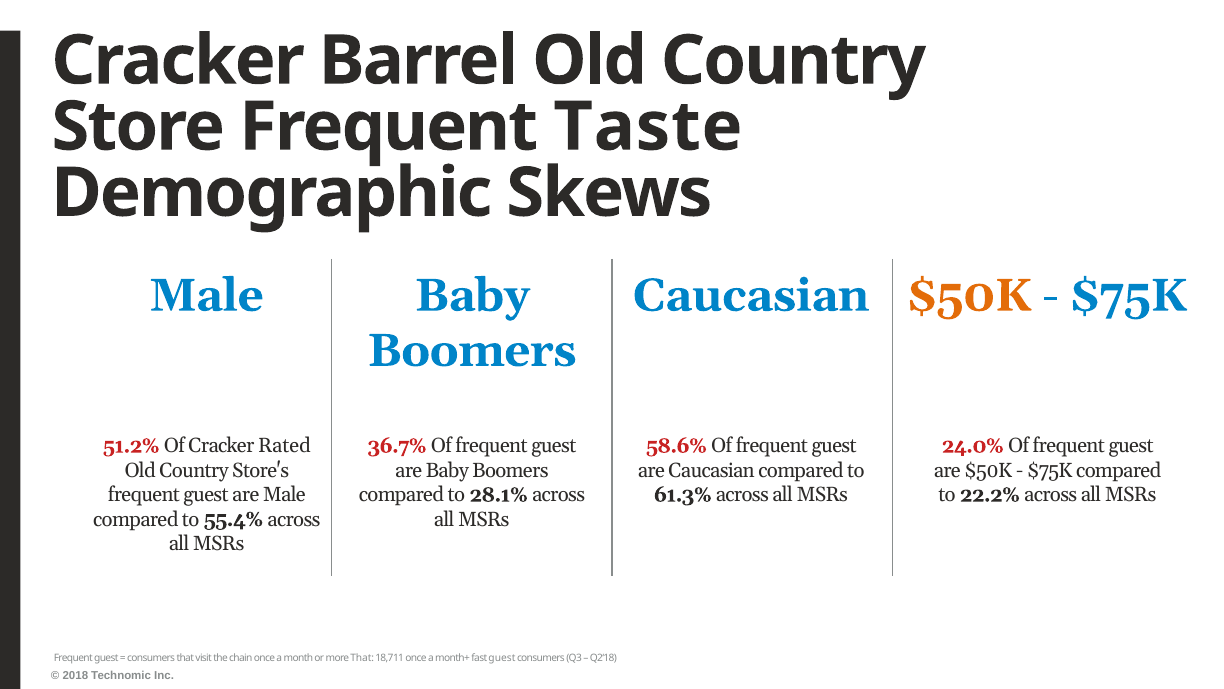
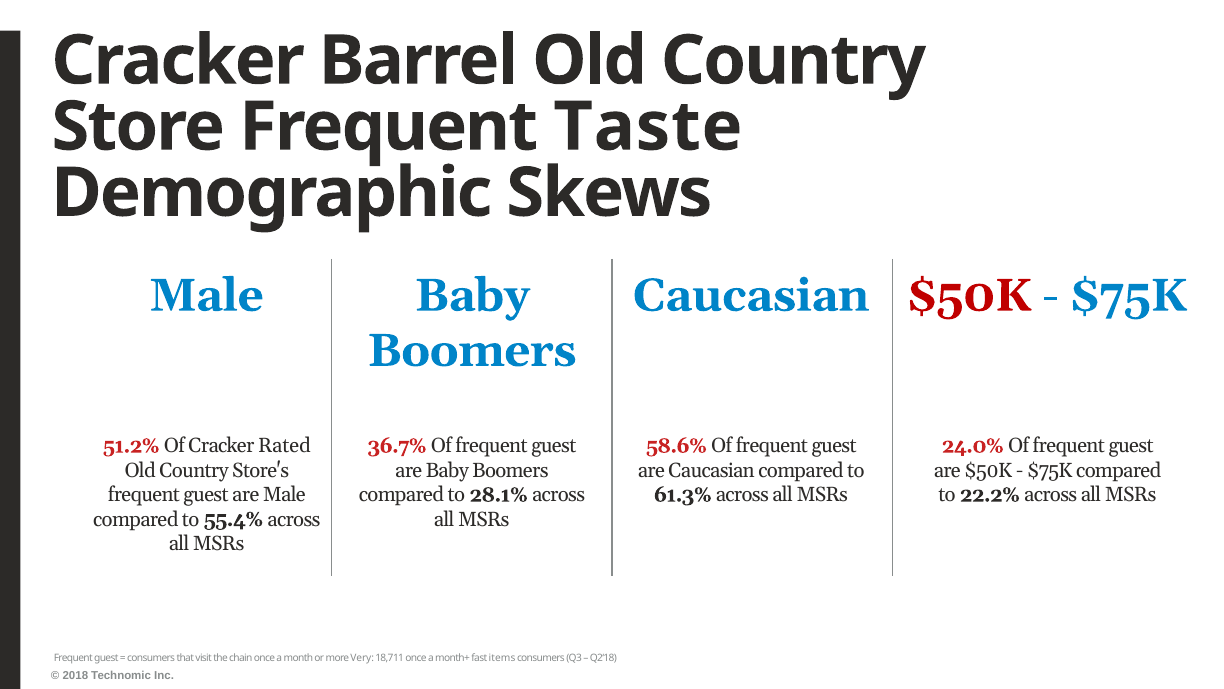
$50K colour: orange -> red (970, 295)
more That: That -> Very (362, 657)
fast guest: guest -> items (502, 657)
